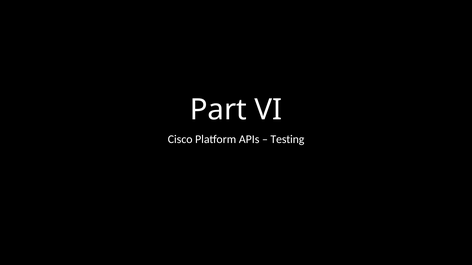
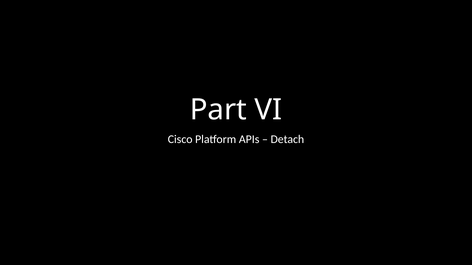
Testing: Testing -> Detach (287, 139)
